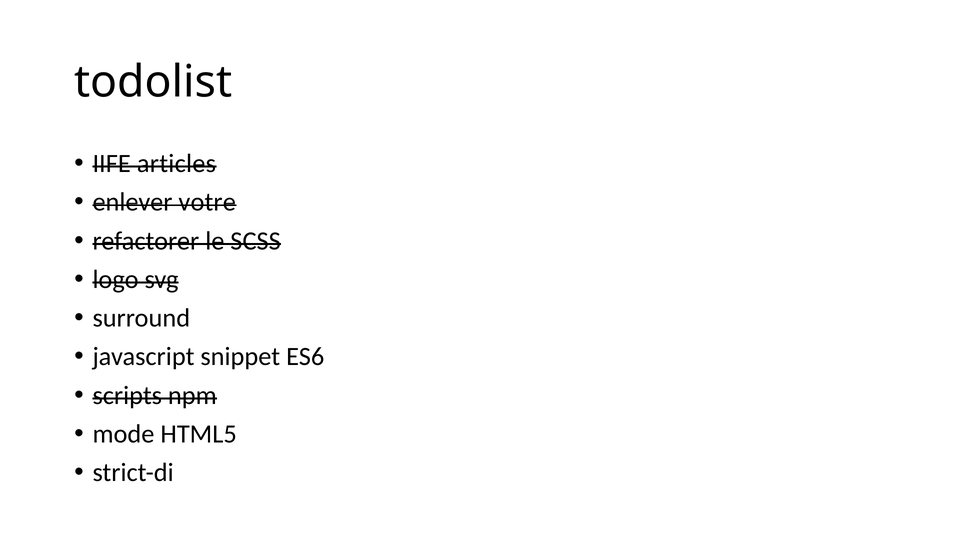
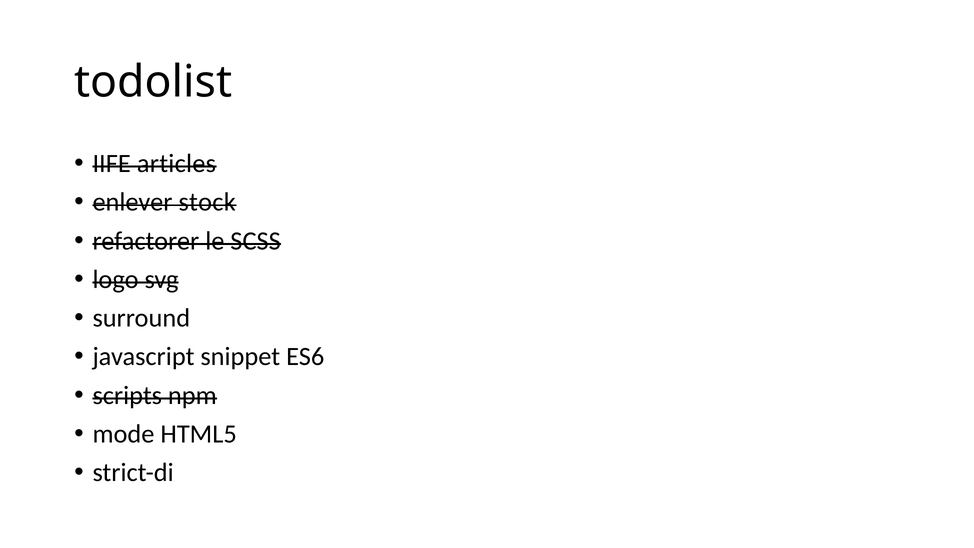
votre: votre -> stock (207, 202)
